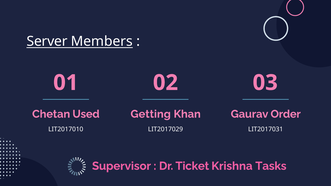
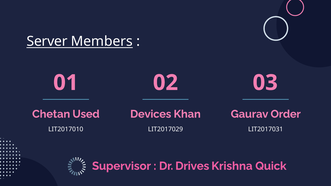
Getting: Getting -> Devices (151, 114)
Ticket: Ticket -> Drives (192, 166)
Tasks: Tasks -> Quick (271, 166)
